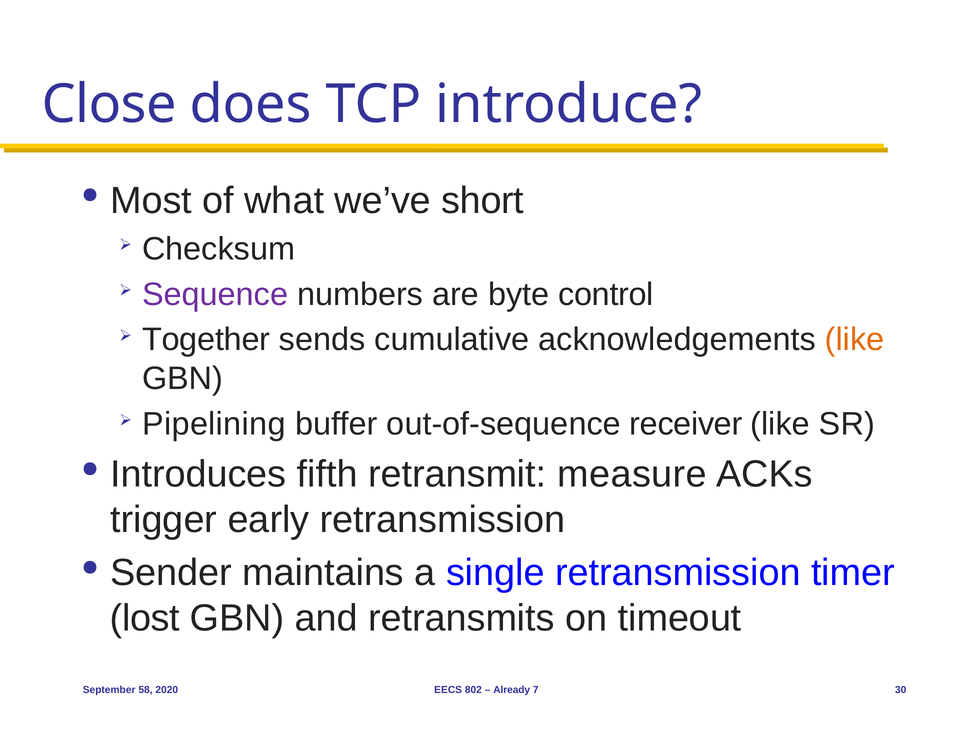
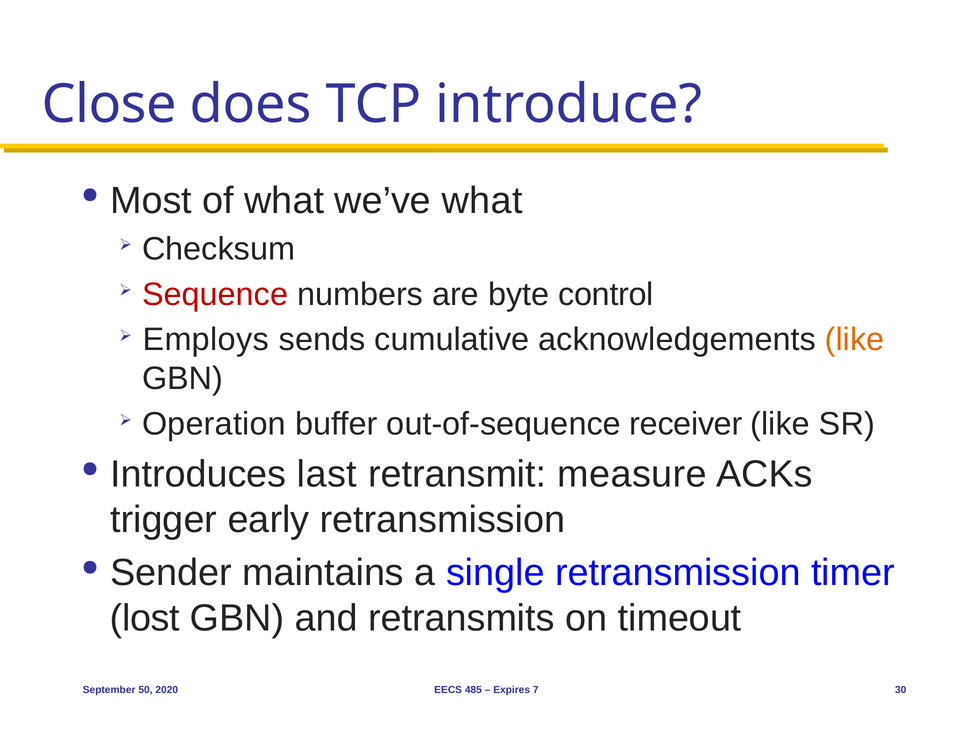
we’ve short: short -> what (482, 201)
Sequence colour: purple -> red (215, 294)
Together: Together -> Employs (206, 340)
Pipelining: Pipelining -> Operation (214, 424)
fifth: fifth -> last (327, 474)
58: 58 -> 50 (145, 690)
802: 802 -> 485 (473, 690)
Already: Already -> Expires (512, 690)
